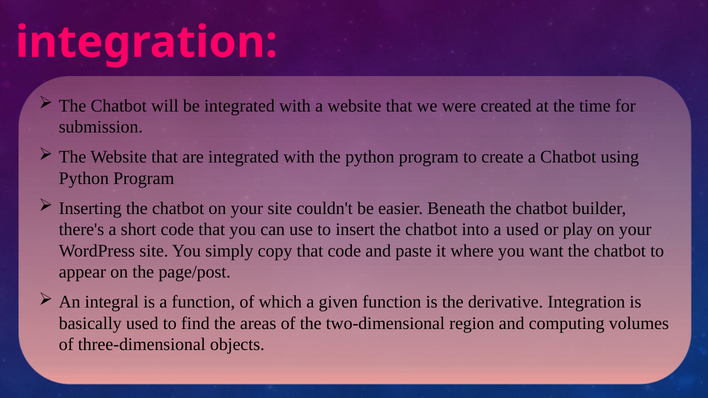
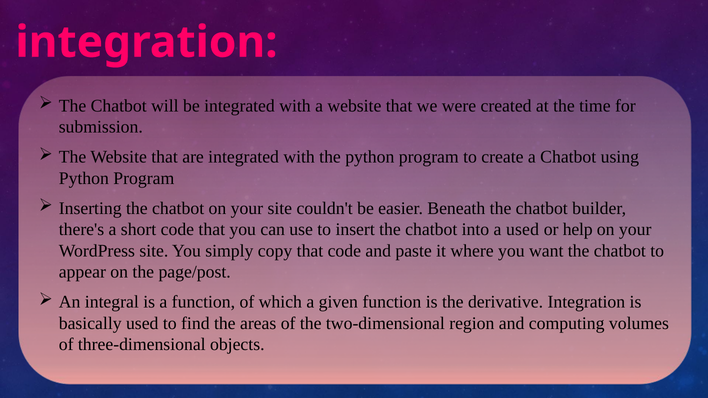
play: play -> help (578, 230)
